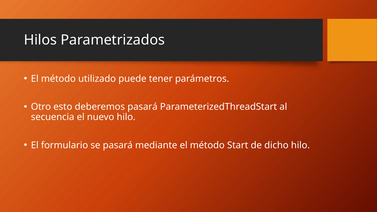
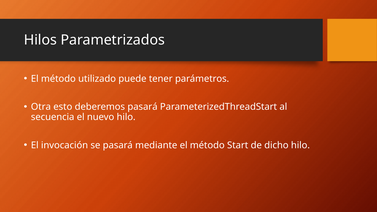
Otro: Otro -> Otra (41, 107)
formulario: formulario -> invocación (65, 145)
